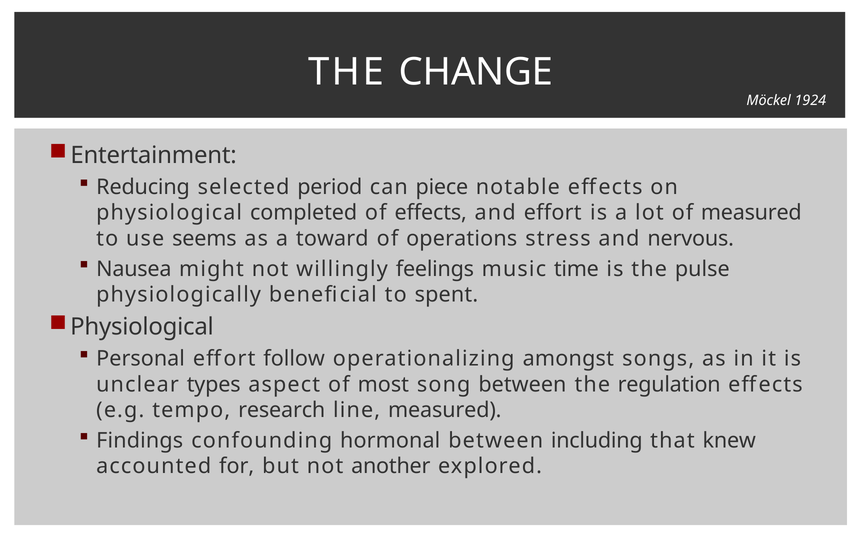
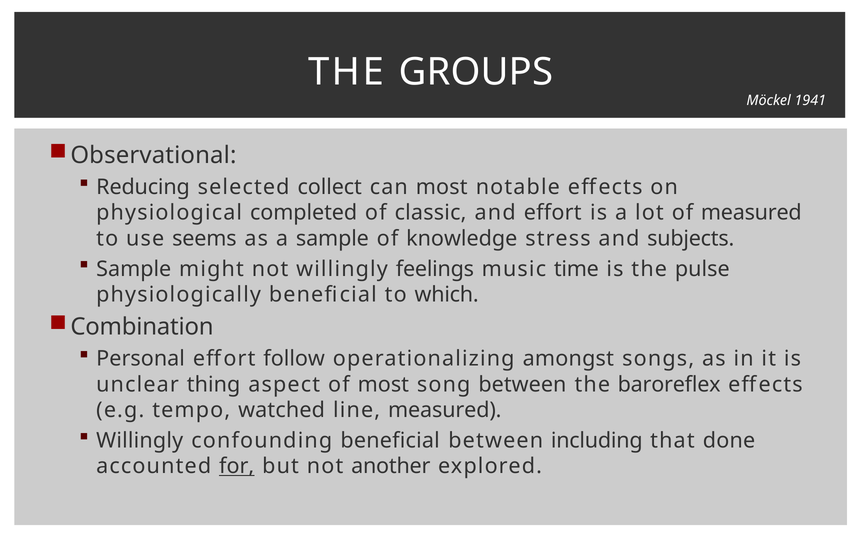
CHANGE: CHANGE -> GROUPS (476, 72)
1924: 1924 -> 1941 (810, 100)
Entertainment: Entertainment -> Observational (153, 155)
period: period -> collect (330, 187)
can piece: piece -> most (442, 187)
of effects: effects -> classic (431, 213)
a toward: toward -> sample (332, 239)
operations: operations -> knowledge (462, 239)
nervous: nervous -> subjects (691, 239)
Nausea: Nausea -> Sample (134, 269)
spent: spent -> which (447, 295)
Physiological: Physiological -> Combination (142, 327)
types: types -> thing (214, 384)
regulation: regulation -> baroreflex (669, 384)
research: research -> watched (282, 410)
Findings: Findings -> Willingly (140, 440)
confounding hormonal: hormonal -> beneficial (390, 440)
knew: knew -> done (729, 440)
for underline: none -> present (237, 466)
